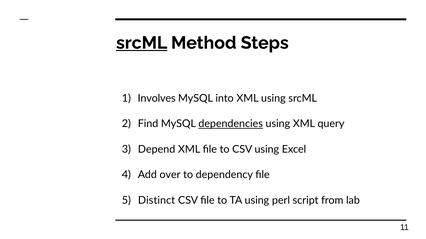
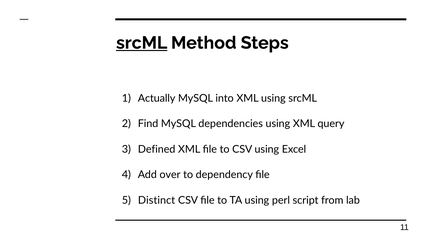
Involves: Involves -> Actually (157, 99)
dependencies underline: present -> none (231, 124)
Depend: Depend -> Defined (157, 150)
